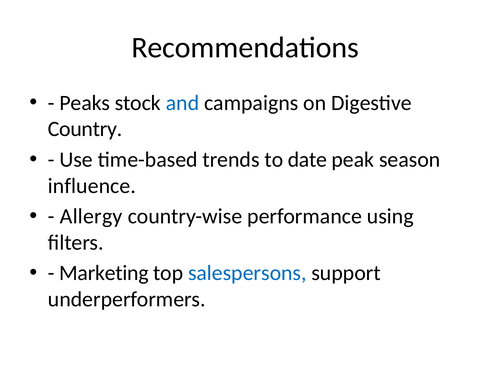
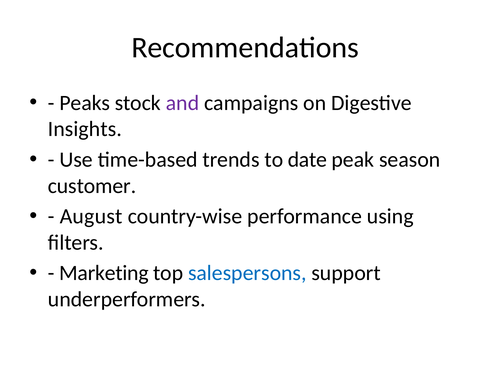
and colour: blue -> purple (183, 103)
Country: Country -> Insights (85, 129)
influence: influence -> customer (92, 186)
Allergy: Allergy -> August (91, 217)
